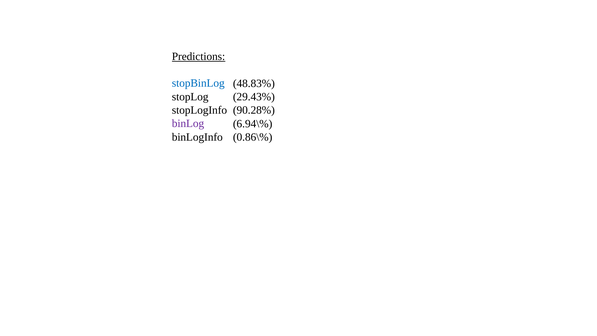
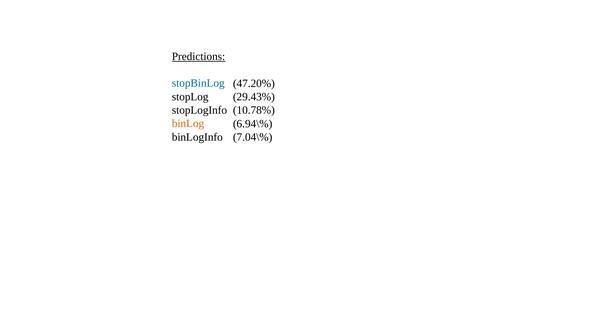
48.83%: 48.83% -> 47.20% (254, 83)
90.28%: 90.28% -> 10.78% (254, 110)
binLog colour: purple -> orange (188, 123)
0.86\%: 0.86\% -> 7.04\% (253, 137)
